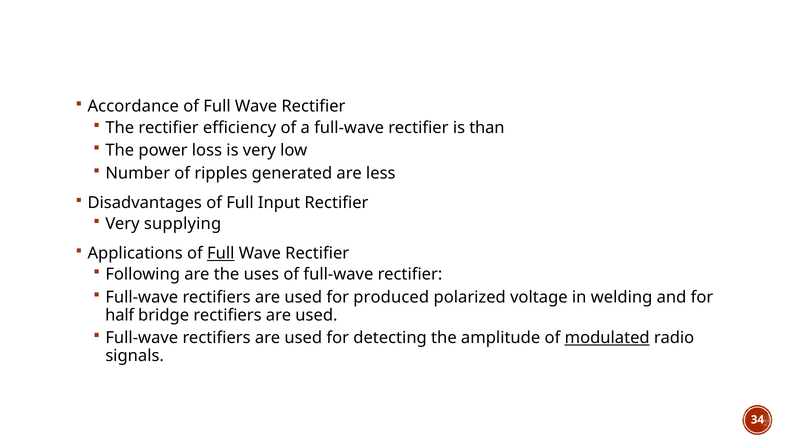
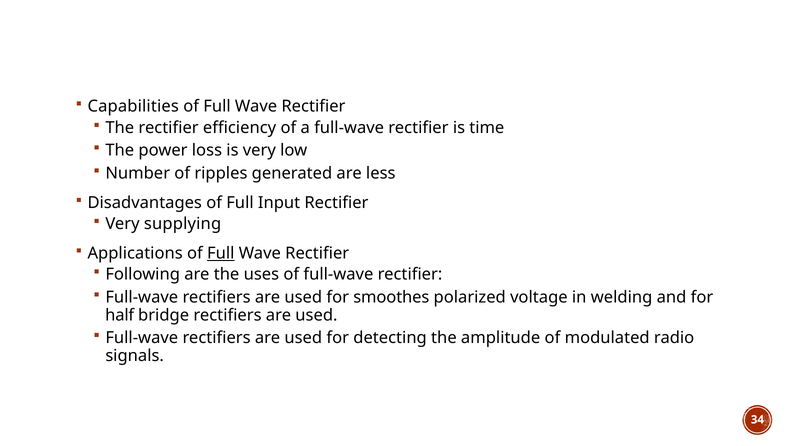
Accordance: Accordance -> Capabilities (133, 107)
than: than -> time (487, 128)
produced: produced -> smoothes (391, 298)
modulated underline: present -> none (607, 338)
